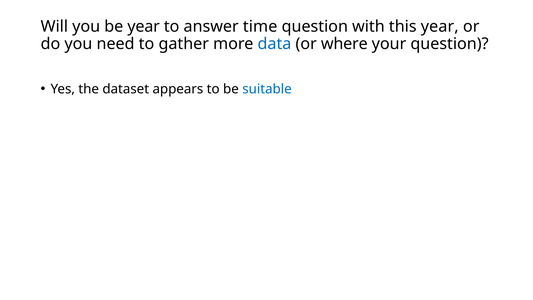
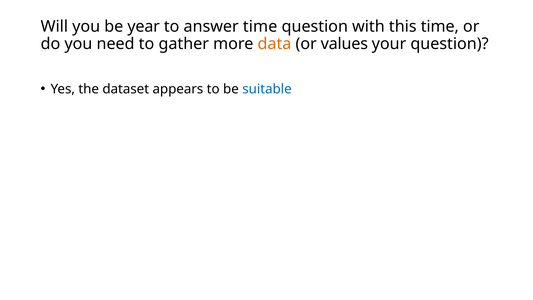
this year: year -> time (440, 27)
data colour: blue -> orange (274, 44)
where: where -> values (344, 44)
